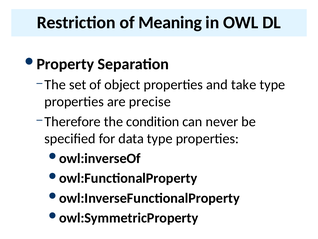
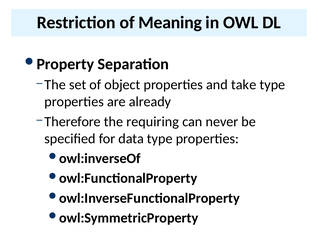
precise: precise -> already (150, 102)
condition: condition -> requiring (153, 121)
